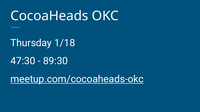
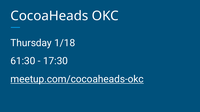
47:30: 47:30 -> 61:30 (23, 61)
89:30: 89:30 -> 17:30 (55, 61)
